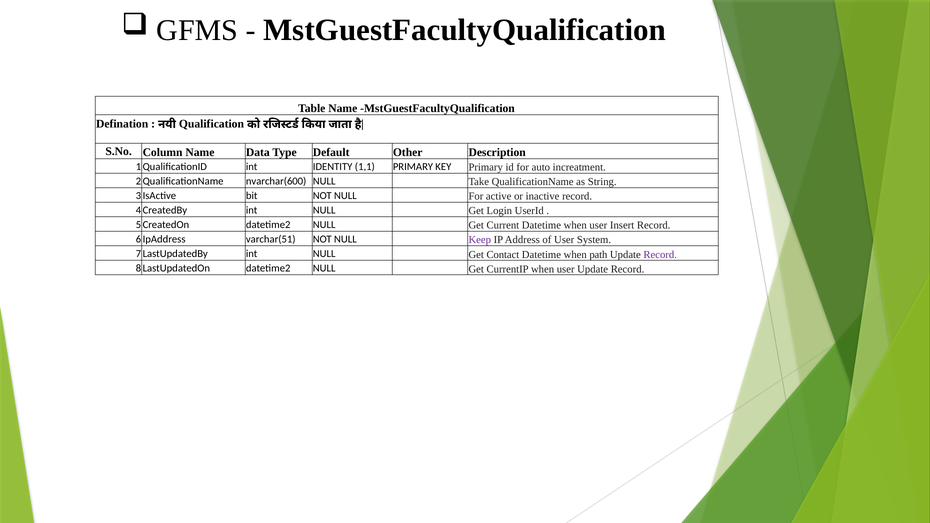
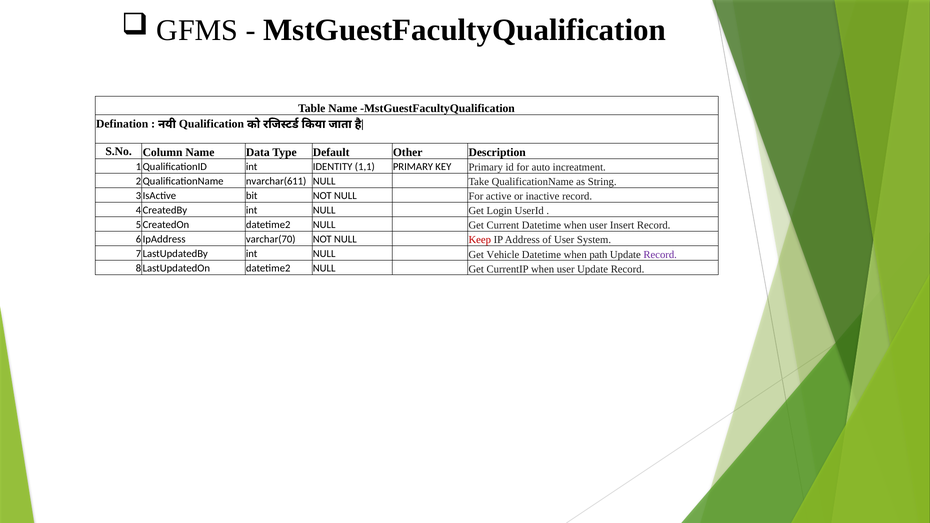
nvarchar(600: nvarchar(600 -> nvarchar(611 (276, 181)
varchar(51: varchar(51 -> varchar(70 (271, 239)
Keep colour: purple -> red (480, 240)
Contact: Contact -> Vehicle (503, 255)
